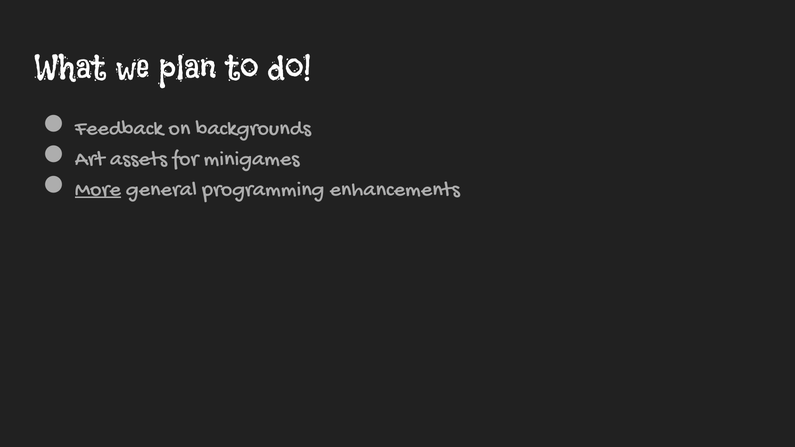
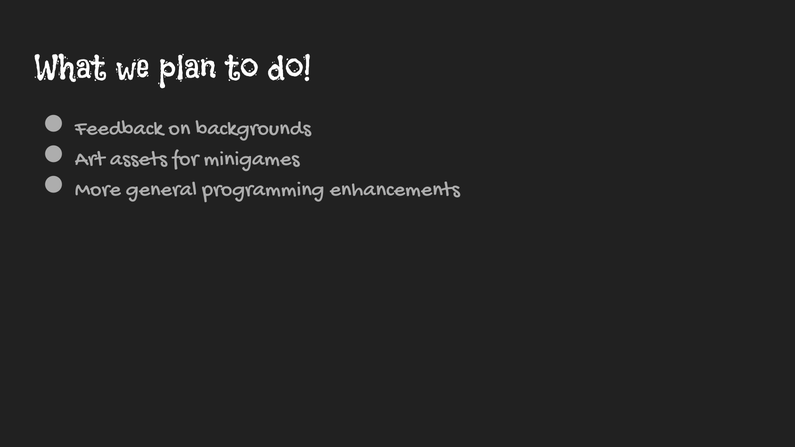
More underline: present -> none (98, 188)
